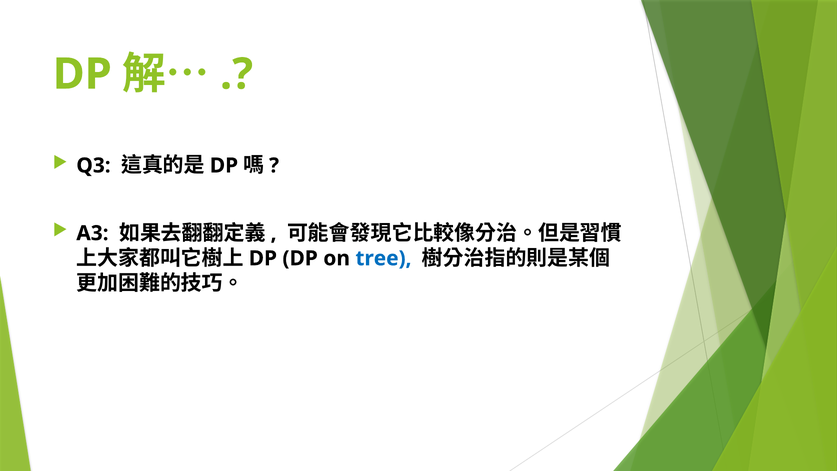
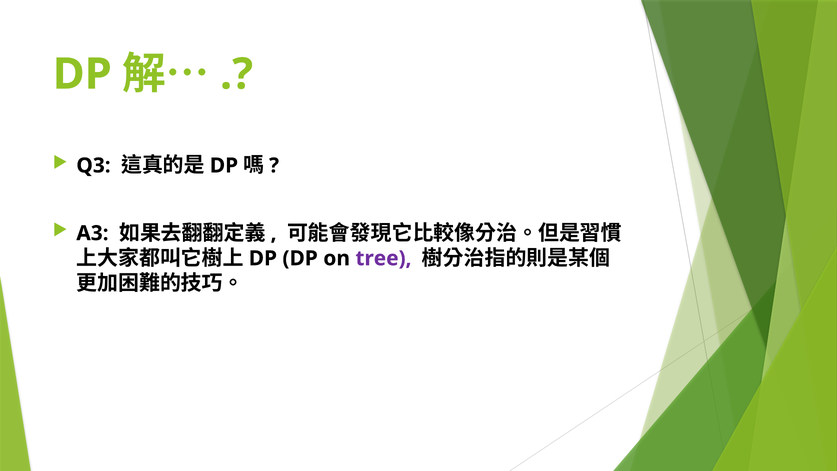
tree colour: blue -> purple (383, 258)
